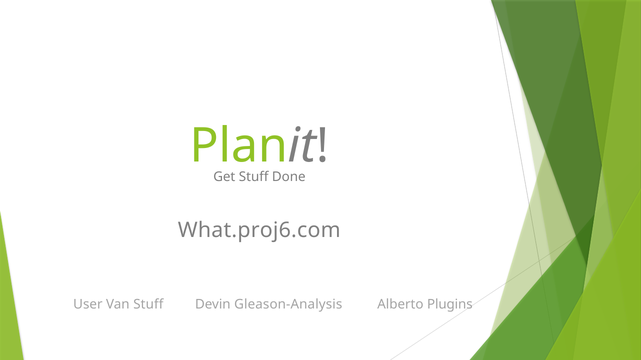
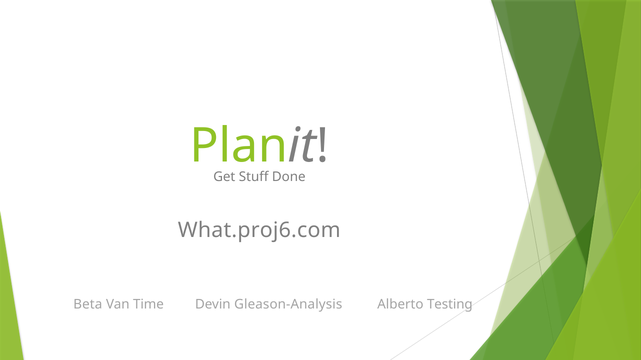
User: User -> Beta (88, 305)
Van Stuff: Stuff -> Time (148, 305)
Plugins: Plugins -> Testing (450, 305)
